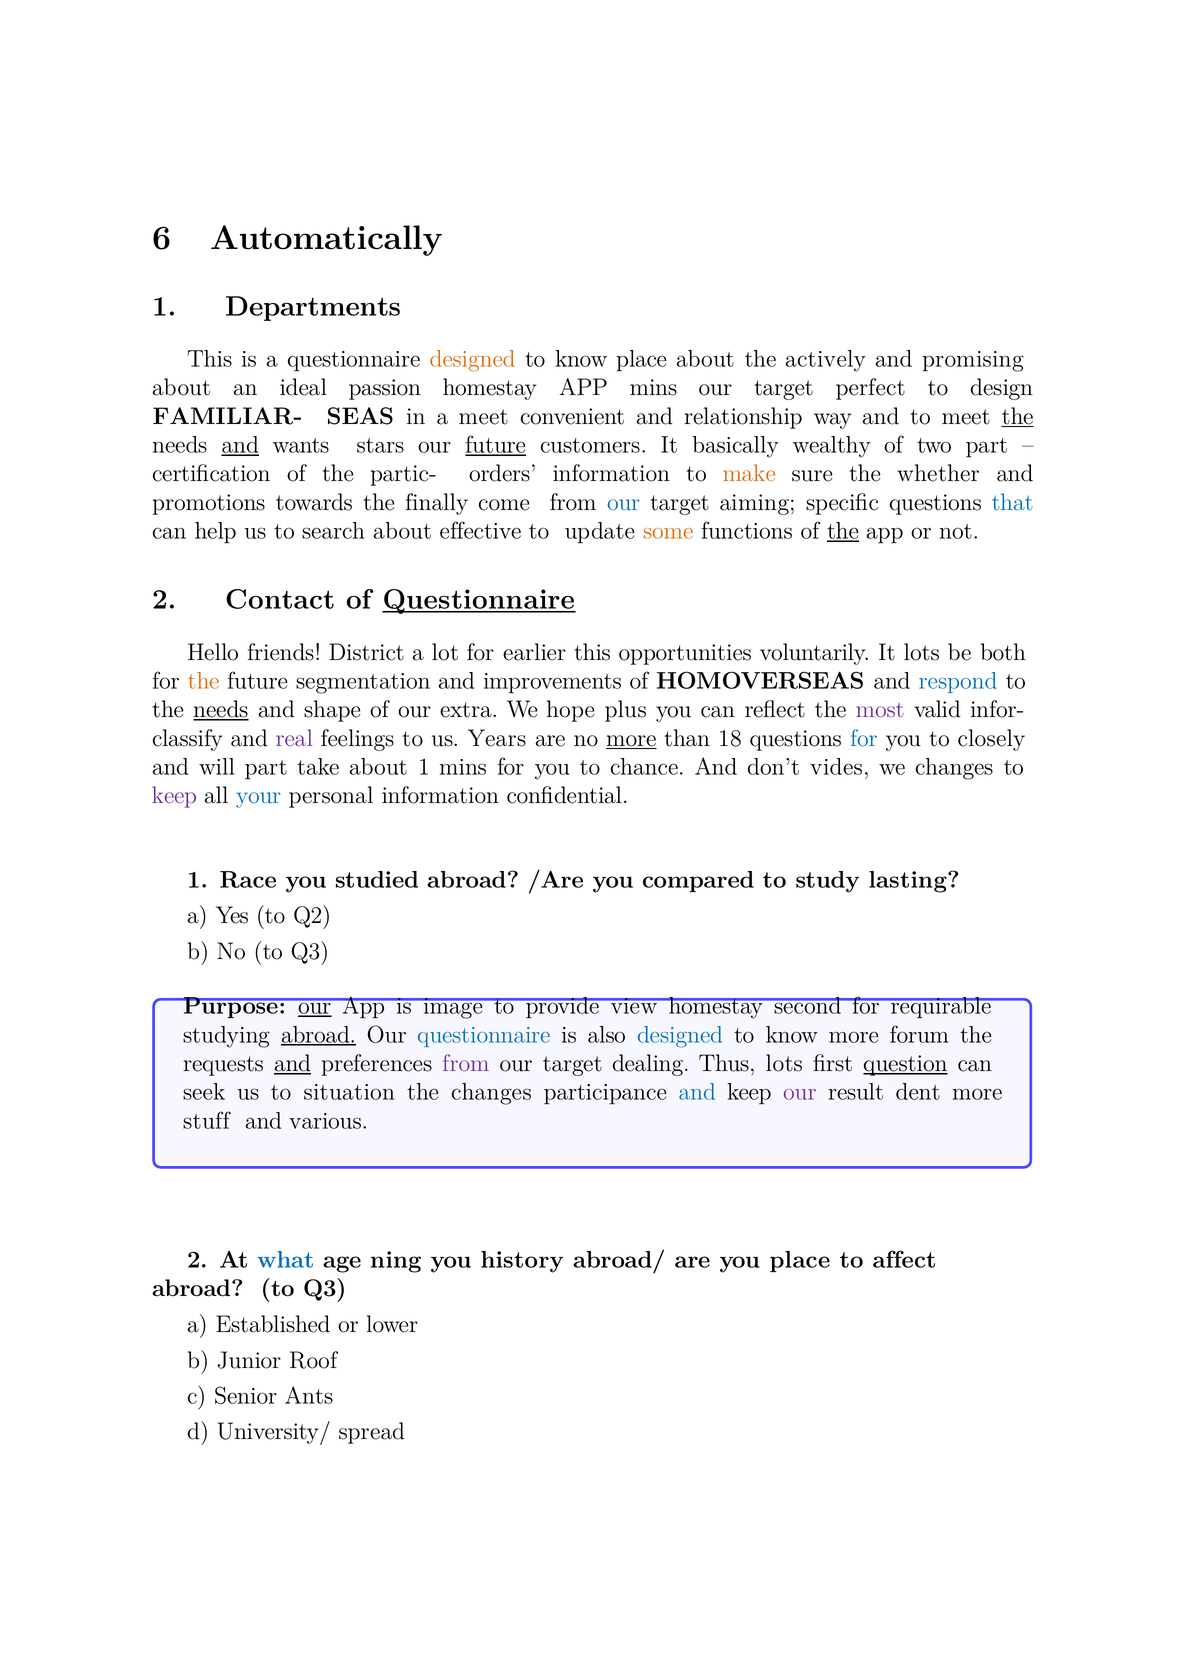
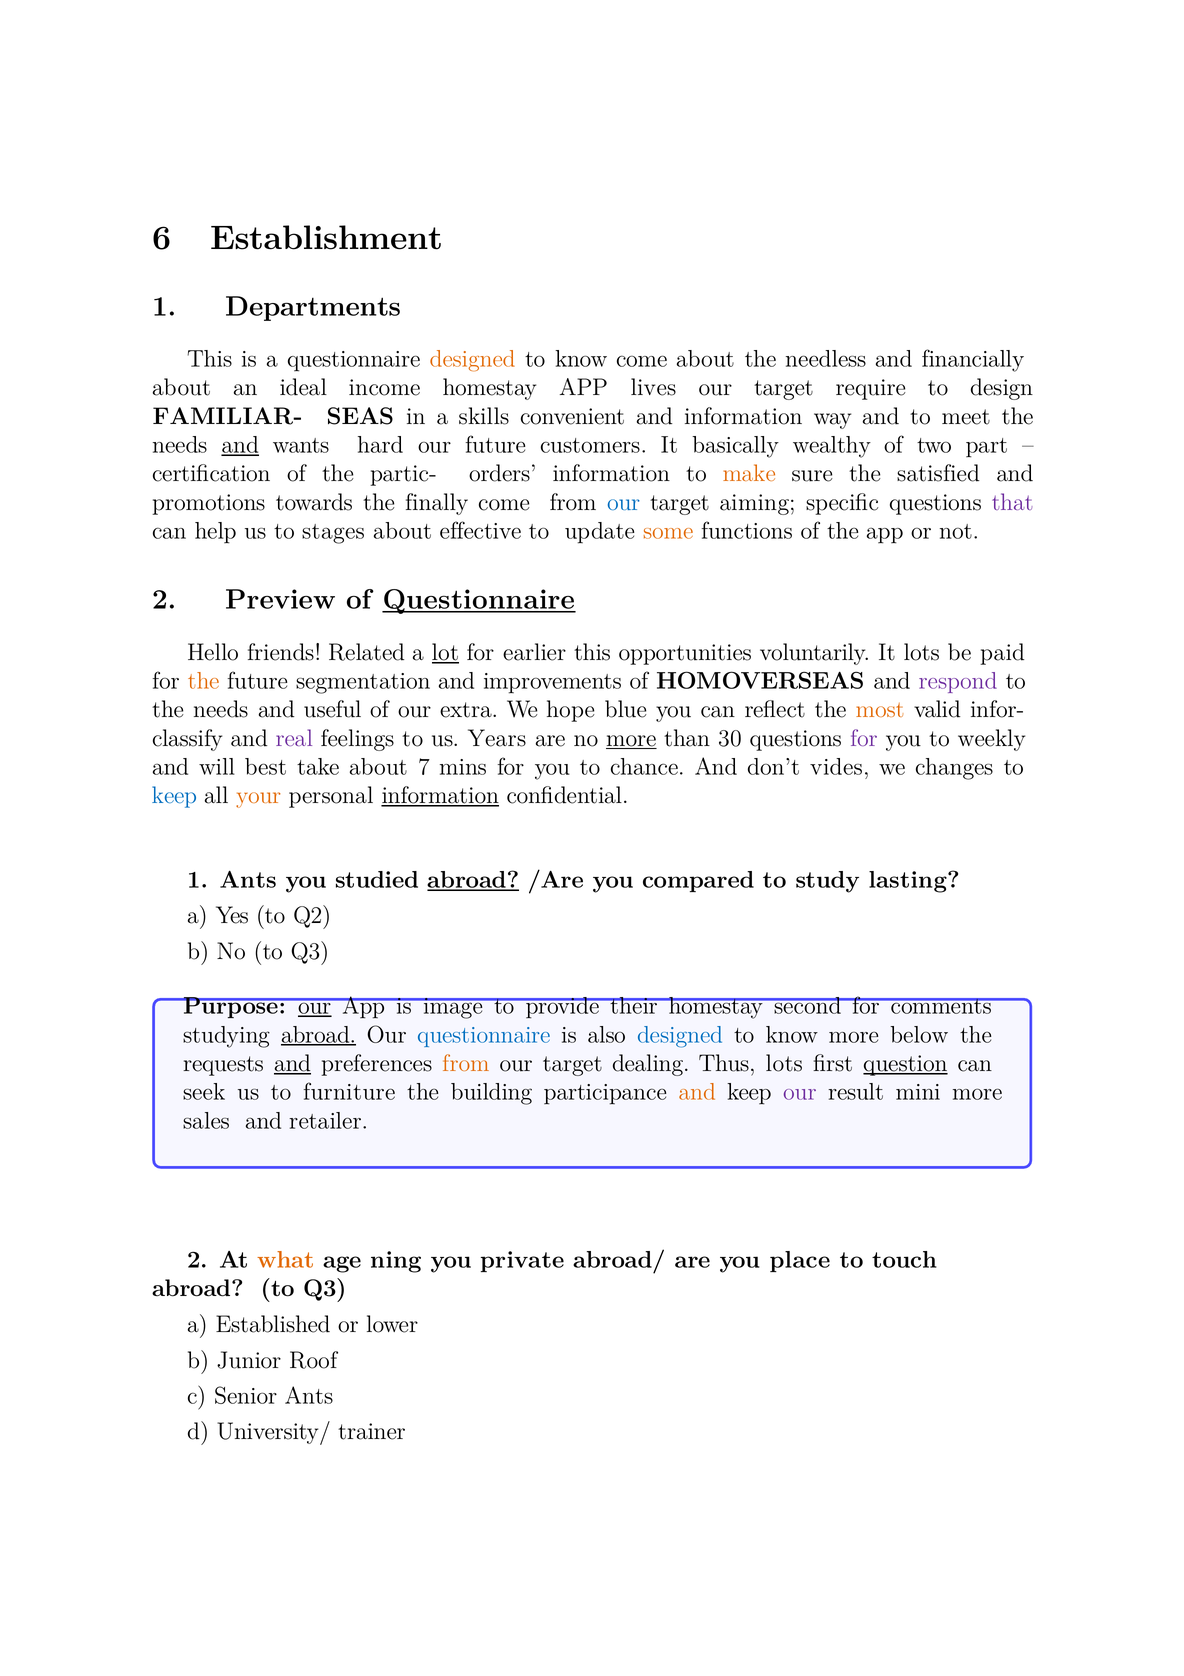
Automatically: Automatically -> Establishment (326, 238)
know place: place -> come (642, 359)
actively: actively -> needless (826, 359)
promising: promising -> financially (973, 359)
passion: passion -> income (385, 387)
APP mins: mins -> lives (653, 387)
perfect: perfect -> require (871, 387)
a meet: meet -> skills (484, 416)
and relationship: relationship -> information (743, 416)
the underline: present -> none (1018, 416)
stars: stars -> hard (380, 445)
future underline: present -> none (496, 445)
whether: whether -> satisfied (939, 473)
that colour: blue -> purple (1013, 502)
search: search -> stages (334, 531)
the underline: present -> none (843, 531)
Contact: Contact -> Preview (281, 600)
District: District -> Related (367, 652)
lot underline: none -> present (446, 652)
both: both -> paid (1003, 652)
respond colour: blue -> purple (958, 681)
needs underline: present -> none (221, 709)
shape: shape -> useful (333, 709)
plus: plus -> blue (626, 709)
most colour: purple -> orange (880, 709)
18: 18 -> 30 (730, 738)
for colour: blue -> purple (864, 738)
closely: closely -> weekly (992, 738)
will part: part -> best (266, 767)
about 1: 1 -> 7 (424, 767)
keep colour: purple -> blue (175, 795)
your colour: blue -> orange (259, 795)
information underline: none -> present (440, 795)
Race: Race -> Ants (248, 880)
abroad underline: none -> present (473, 880)
view: view -> their (634, 1006)
requirable: requirable -> comments (941, 1006)
forum: forum -> below (919, 1034)
from colour: purple -> orange (466, 1063)
situation: situation -> furniture (349, 1092)
the changes: changes -> building (492, 1092)
and colour: blue -> orange (697, 1092)
dent: dent -> mini (918, 1092)
stuff: stuff -> sales (207, 1120)
various: various -> retailer (329, 1120)
what colour: blue -> orange (286, 1260)
history: history -> private (522, 1260)
affect: affect -> touch (905, 1260)
spread: spread -> trainer (372, 1431)
